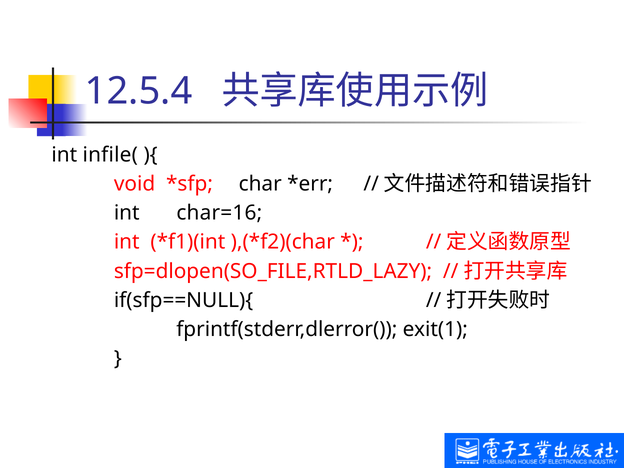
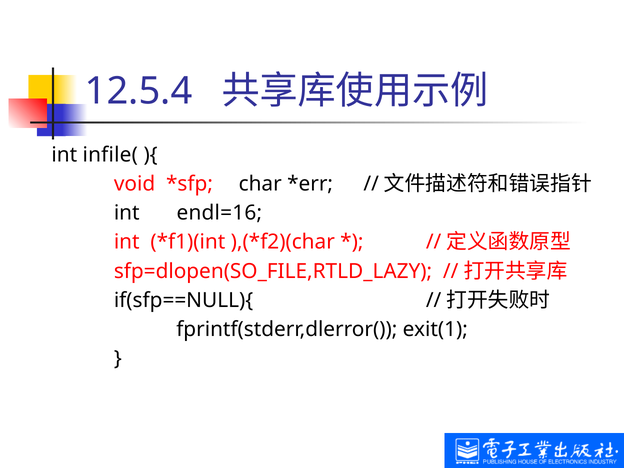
char=16: char=16 -> endl=16 (219, 213)
